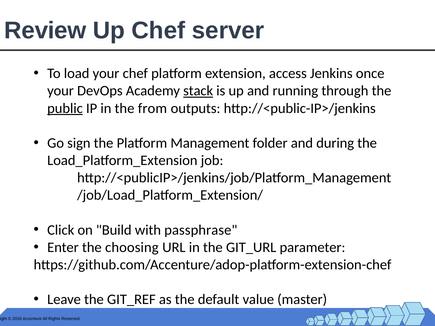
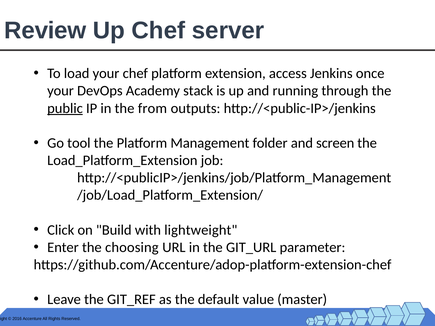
stack underline: present -> none (198, 91)
sign: sign -> tool (79, 143)
during: during -> screen (335, 143)
passphrase: passphrase -> lightweight (201, 230)
